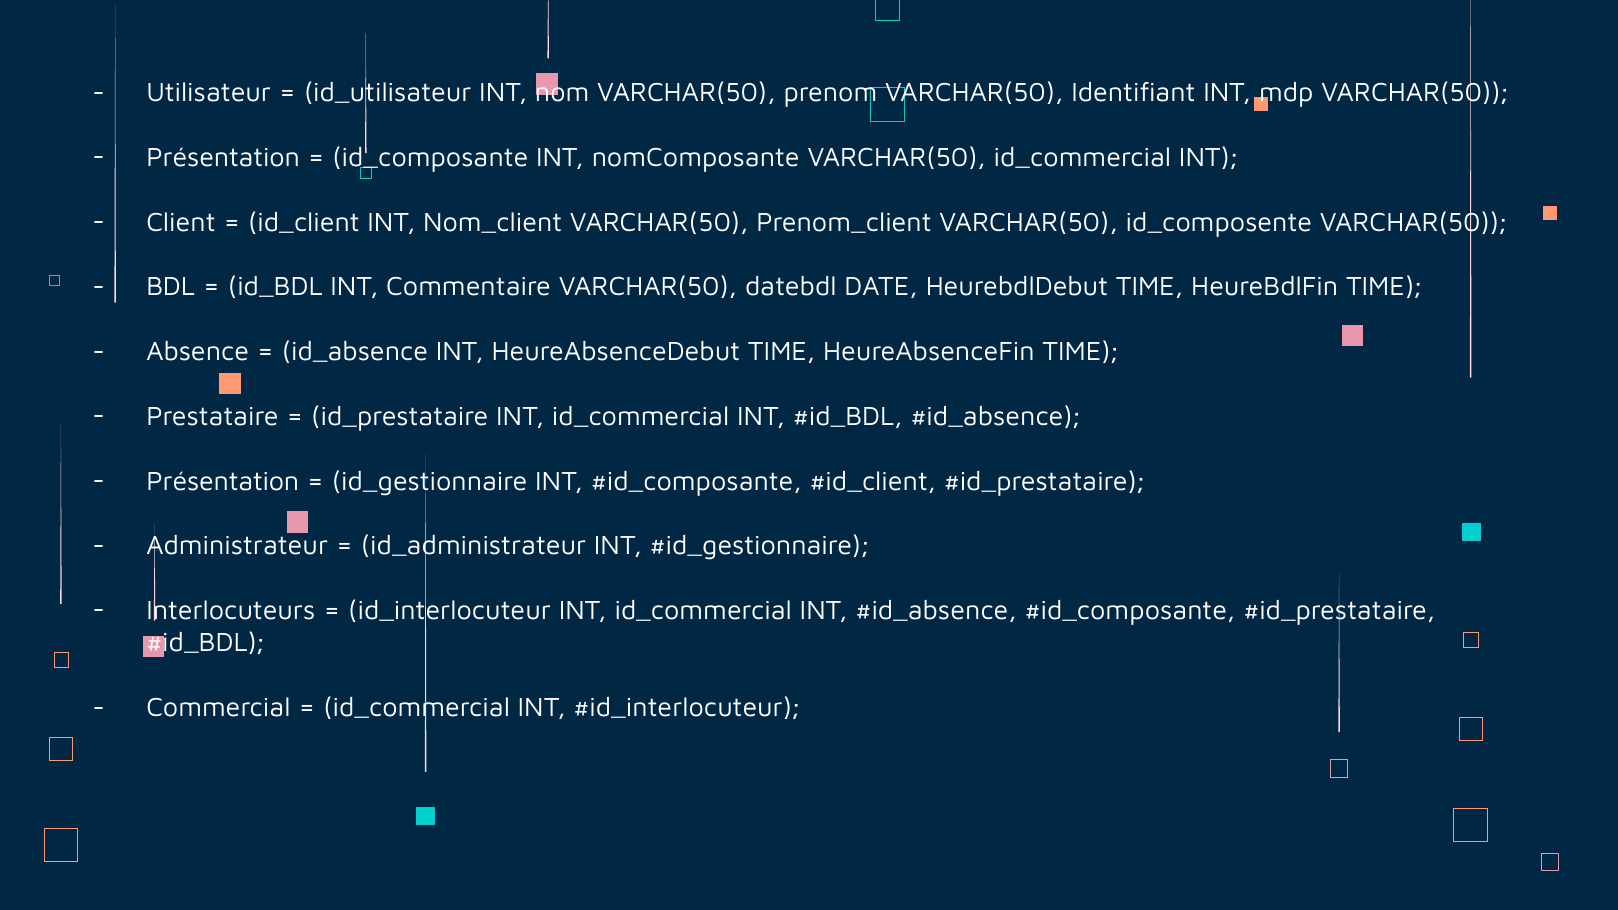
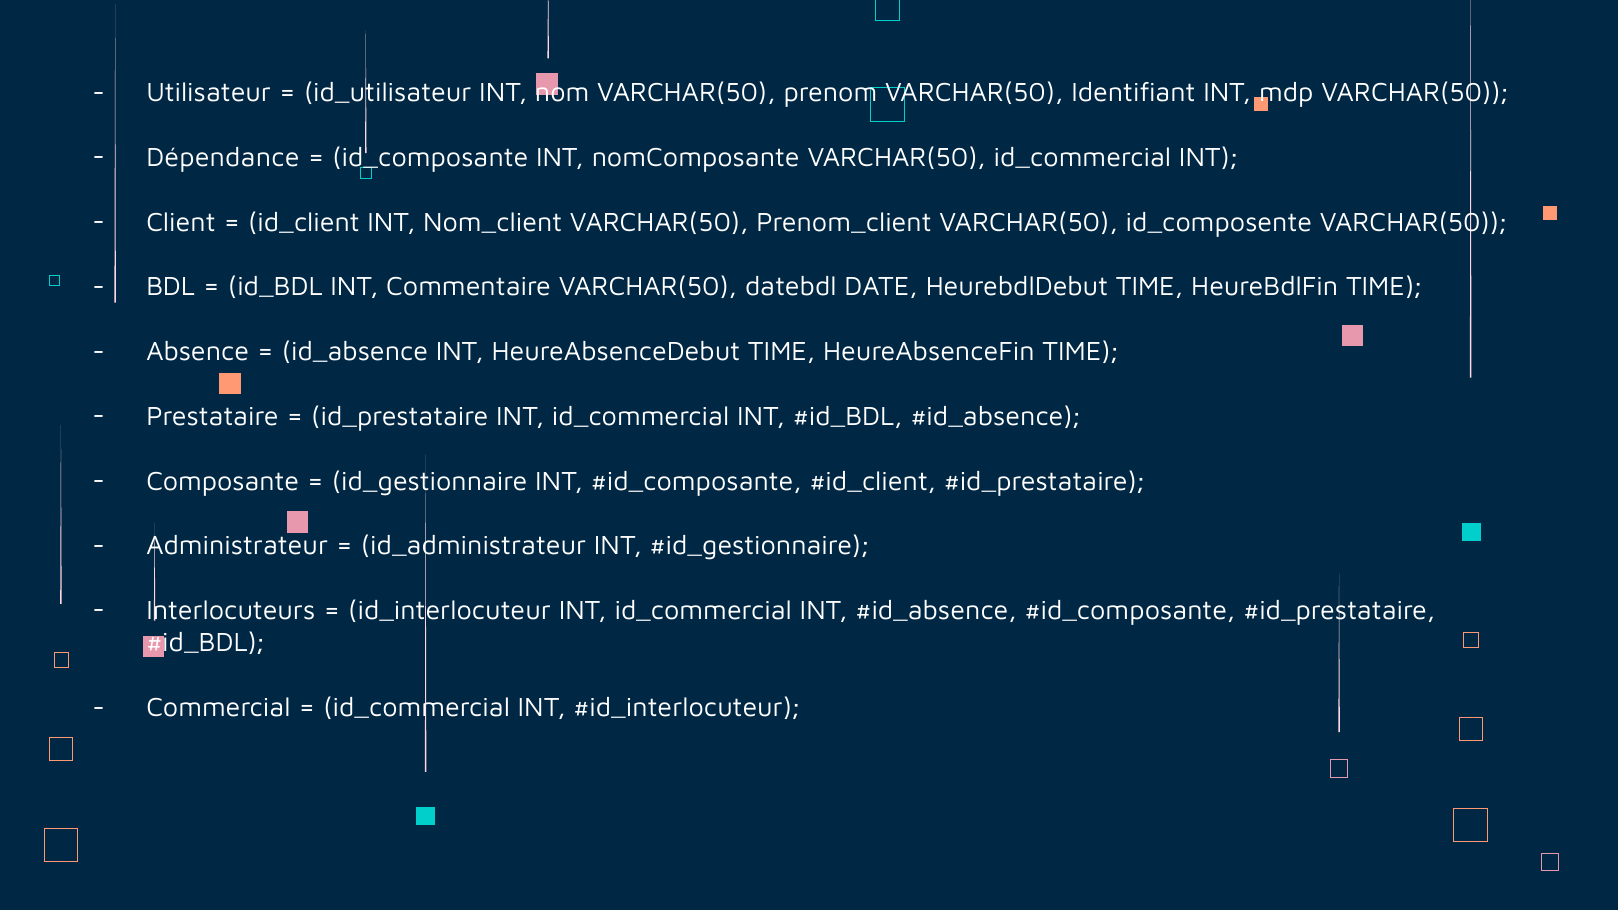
Présentation: Présentation -> Dépendance (223, 158)
Présentation: Présentation -> Composante (223, 481)
